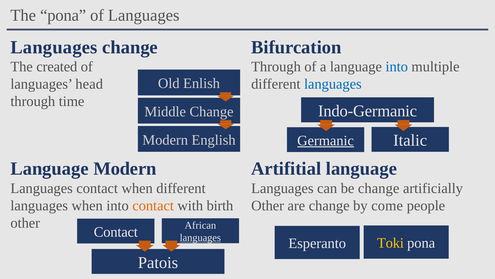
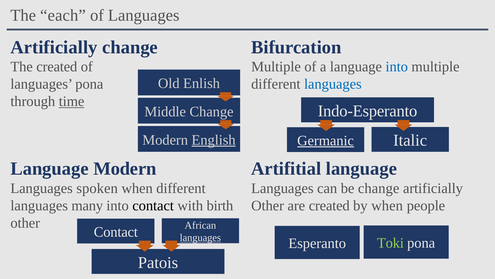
The pona: pona -> each (63, 15)
Languages: Languages -> Artificially (54, 47)
Through: Through -> Multiple (276, 67)
languages head: head -> pona (89, 84)
time underline: none -> present (72, 101)
Indo-Germanic: Indo-Germanic -> Indo-Esperanto (368, 111)
English underline: none -> present (214, 140)
Languages contact: contact -> spoken (97, 188)
languages when: when -> many (87, 205)
contact colour: orange -> black (153, 205)
are change: change -> created (329, 205)
by come: come -> when (387, 205)
Toki colour: yellow -> light green (390, 243)
